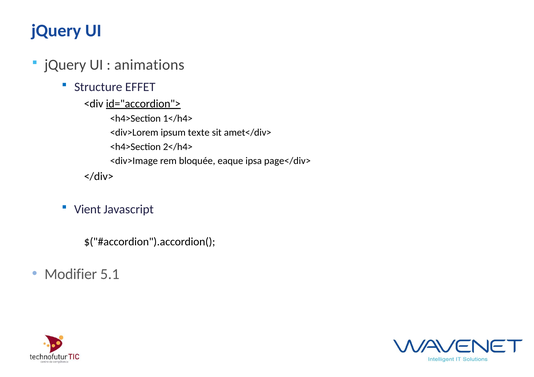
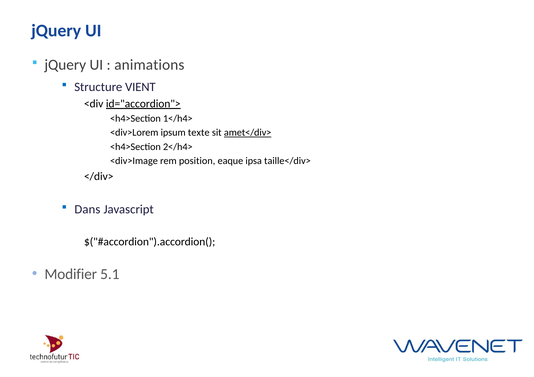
EFFET: EFFET -> VIENT (140, 87)
amet</div> underline: none -> present (248, 133)
bloquée: bloquée -> position (197, 161)
page</div>: page</div> -> taille</div> (287, 161)
Vient: Vient -> Dans (87, 210)
